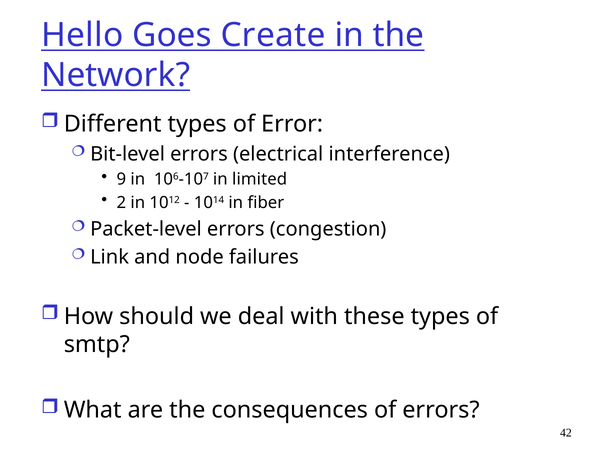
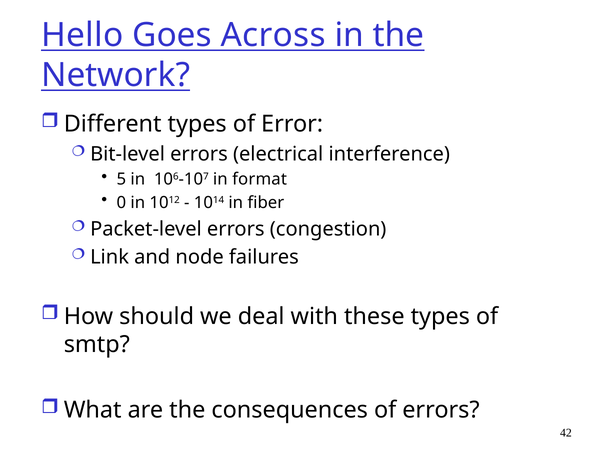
Create: Create -> Across (273, 35)
9: 9 -> 5 (121, 179)
limited: limited -> format (260, 179)
2: 2 -> 0 (121, 203)
